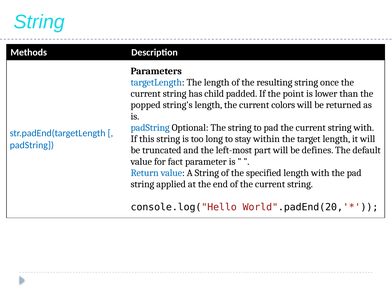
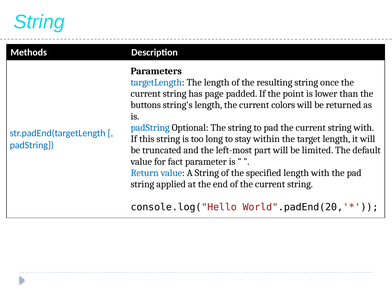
child: child -> page (214, 94)
popped: popped -> buttons (146, 105)
defines: defines -> limited (318, 150)
